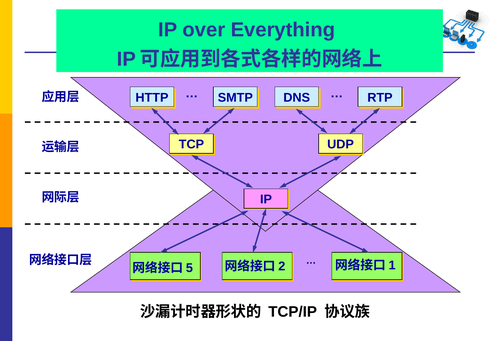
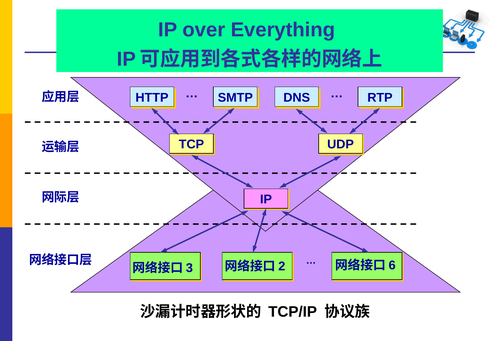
5: 5 -> 3 (189, 268)
1: 1 -> 6 (392, 265)
